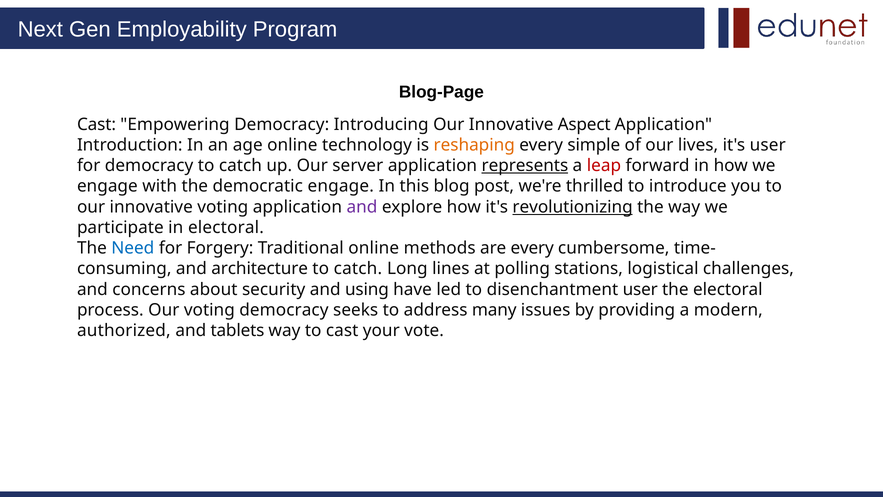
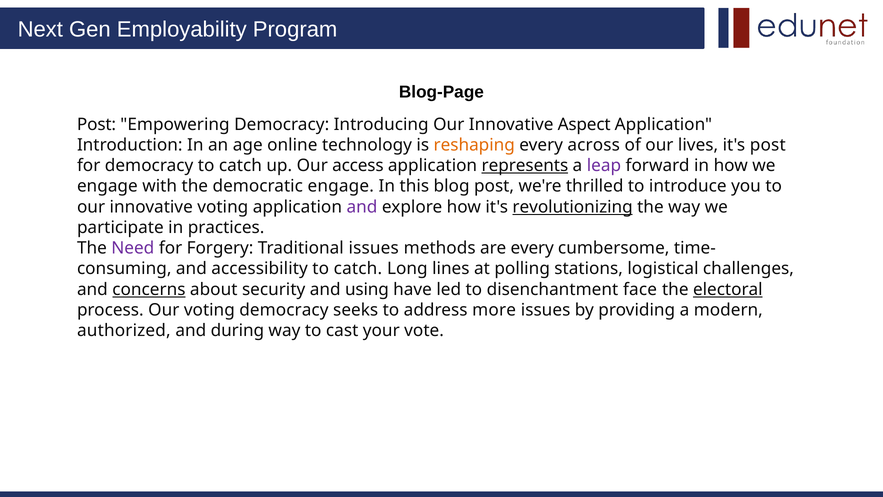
Cast: Cast -> Post (97, 124)
simple: simple -> across (594, 145)
it's user: user -> post (768, 145)
server: server -> access (358, 166)
leap colour: red -> purple (604, 166)
in electoral: electoral -> practices (226, 227)
Need colour: blue -> purple (133, 248)
Traditional online: online -> issues (374, 248)
architecture: architecture -> accessibility (260, 269)
concerns underline: none -> present (149, 289)
disenchantment user: user -> face (640, 289)
electoral underline: none -> present (728, 289)
many: many -> more (494, 310)
tablets: tablets -> during (237, 330)
